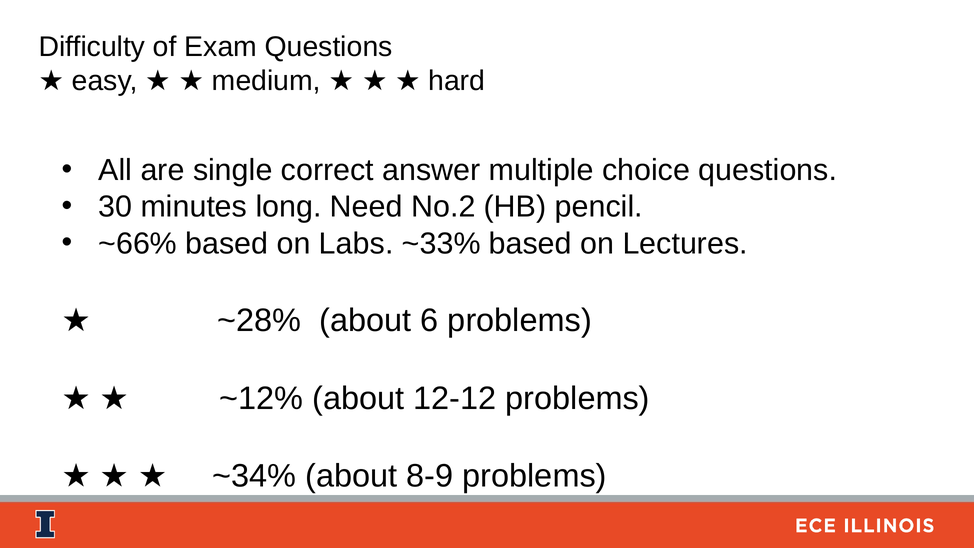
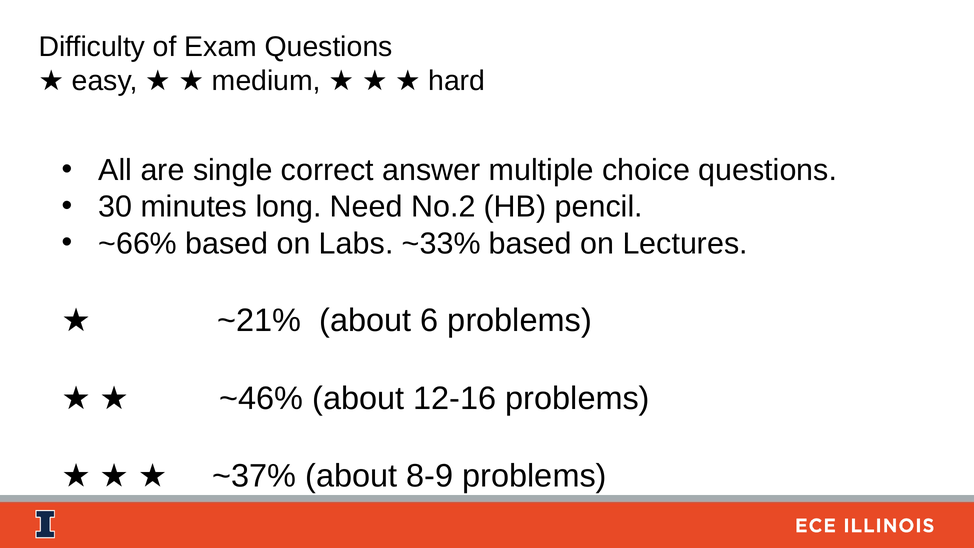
~28%: ~28% -> ~21% (259, 320)
~12%: ~12% -> ~46% (261, 398)
12-12: 12-12 -> 12-16 (455, 398)
~34%: ~34% -> ~37% (254, 476)
